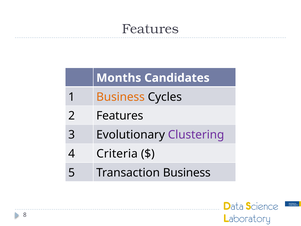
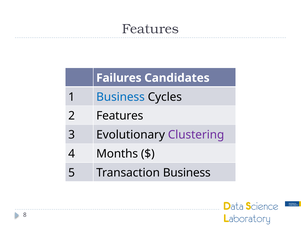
Months: Months -> Failures (119, 78)
Business colour: orange -> blue (121, 97)
Criteria: Criteria -> Months (117, 154)
